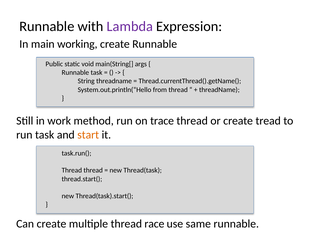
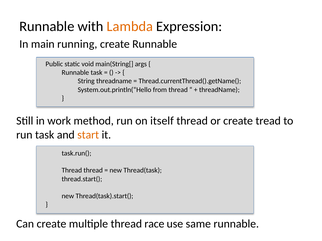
Lambda colour: purple -> orange (130, 27)
working: working -> running (77, 44)
trace: trace -> itself (162, 121)
